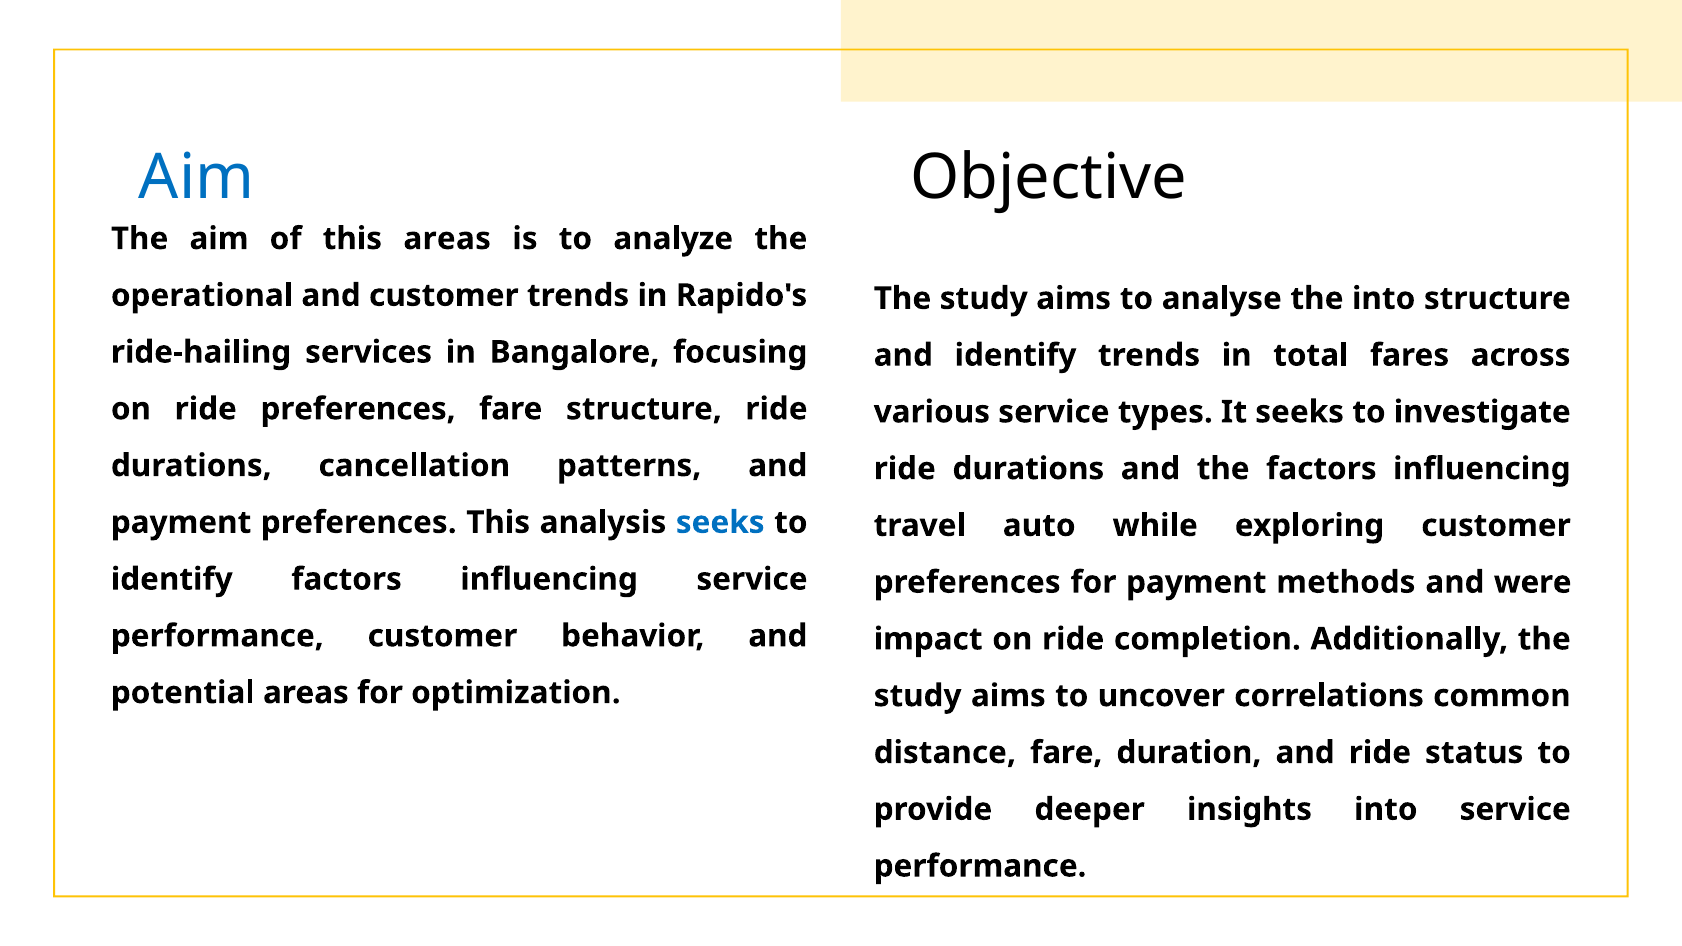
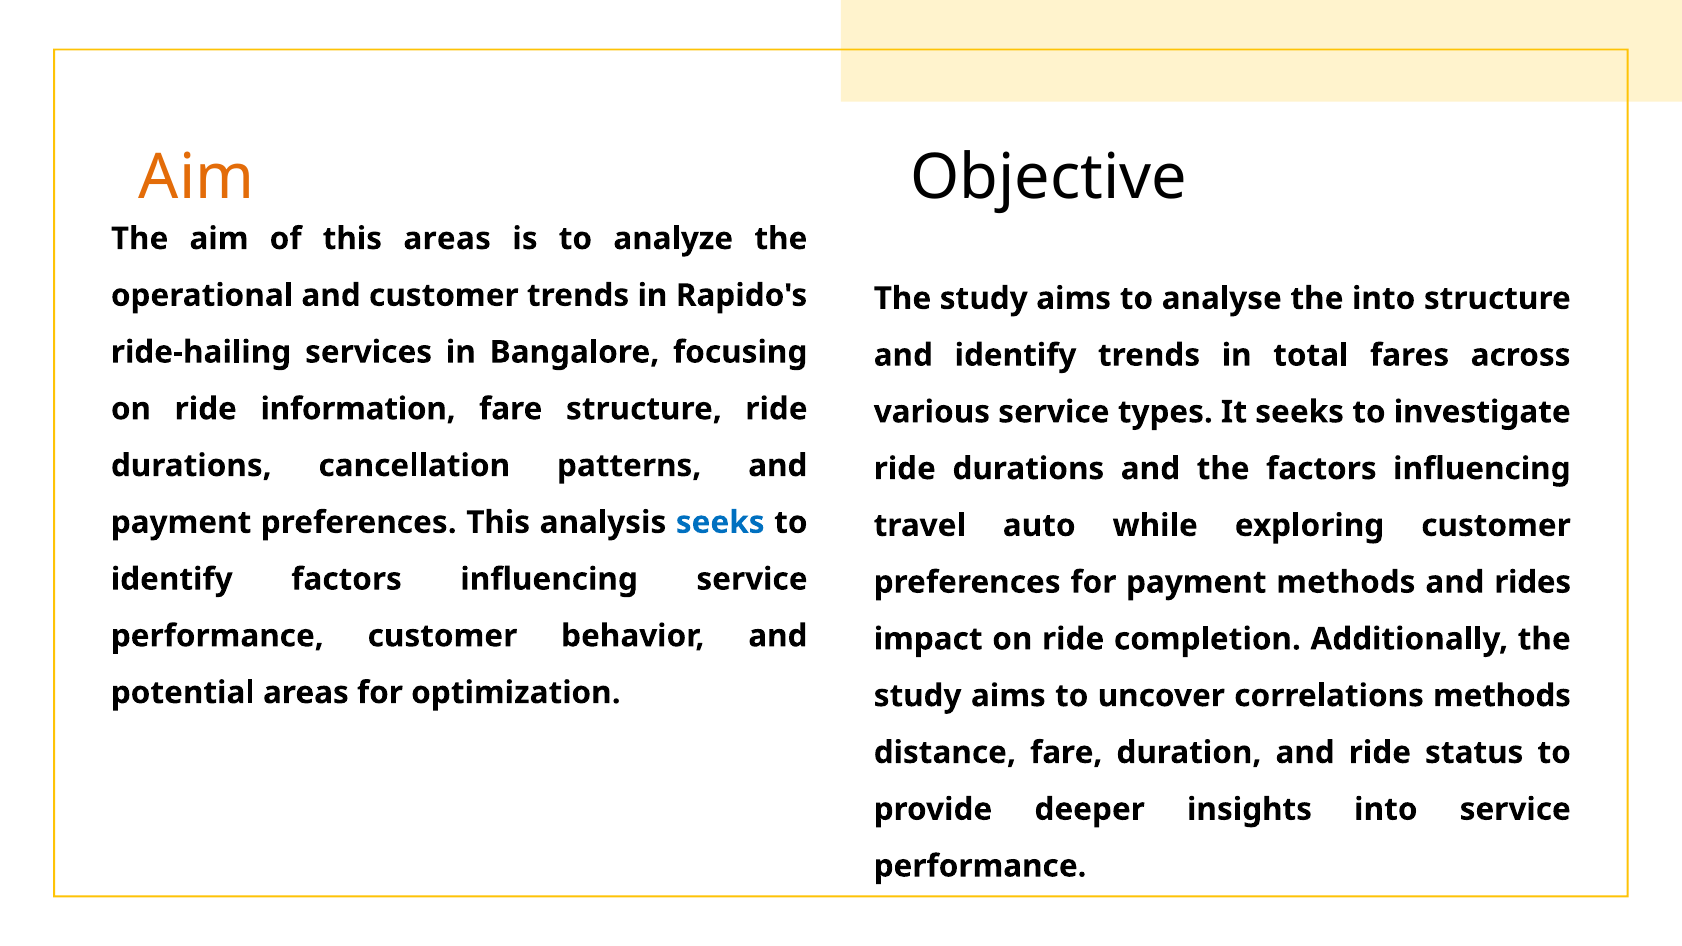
Aim colour: blue -> orange (197, 178)
ride preferences: preferences -> information (358, 409)
were: were -> rides (1533, 582)
correlations common: common -> methods (1502, 696)
